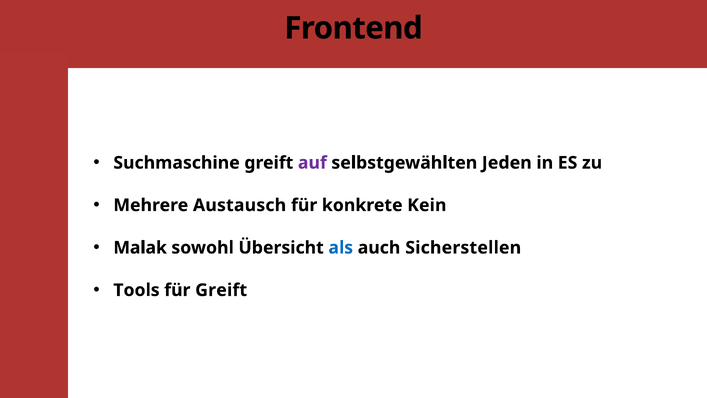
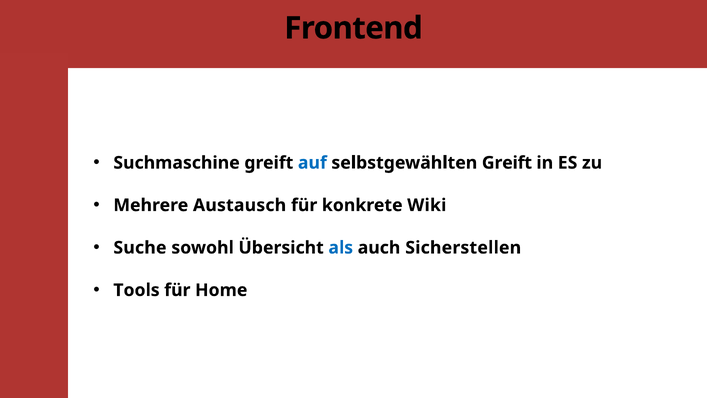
auf colour: purple -> blue (312, 163)
selbstgewählten Jeden: Jeden -> Greift (507, 163)
Kein: Kein -> Wiki (427, 205)
Malak: Malak -> Suche (140, 248)
für Greift: Greift -> Home (221, 290)
